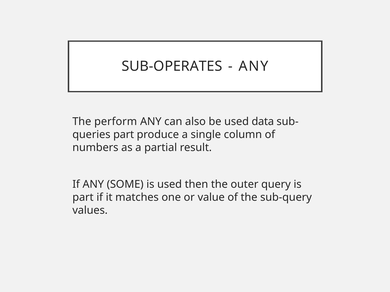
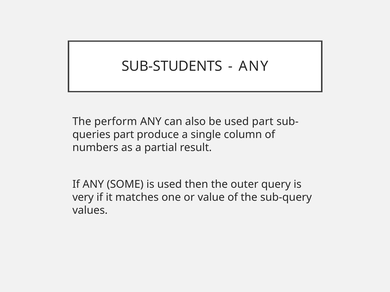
SUB-OPERATES: SUB-OPERATES -> SUB-STUDENTS (172, 66)
used data: data -> part (263, 122)
part: part -> very (83, 198)
